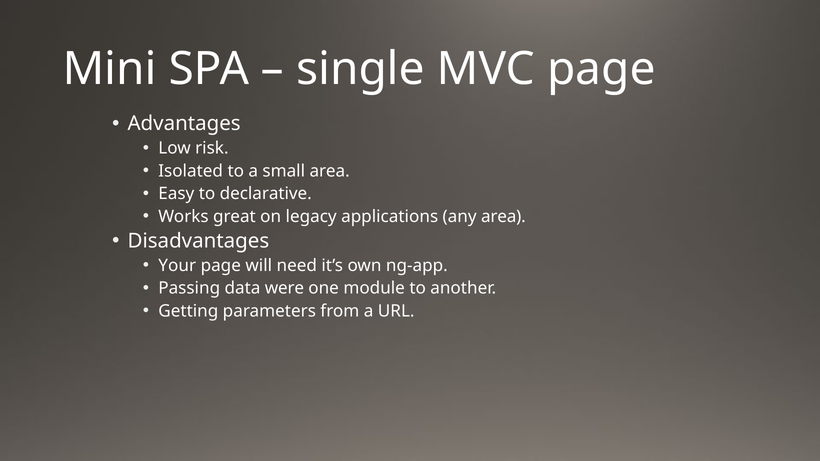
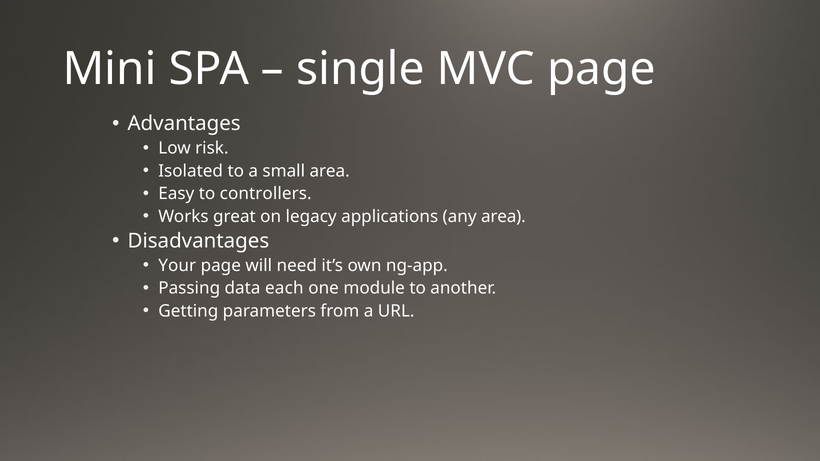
declarative: declarative -> controllers (266, 194)
were: were -> each (284, 288)
